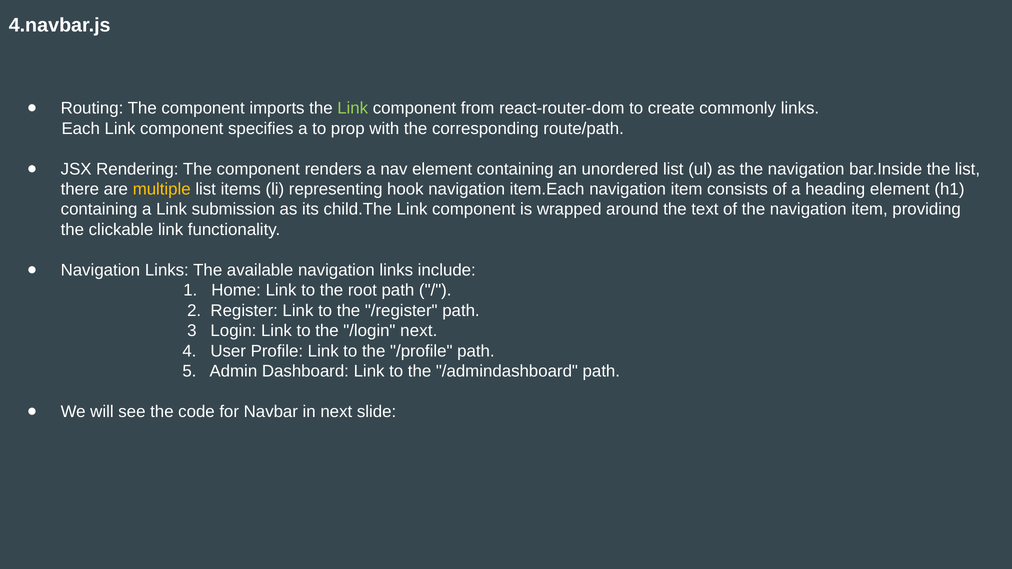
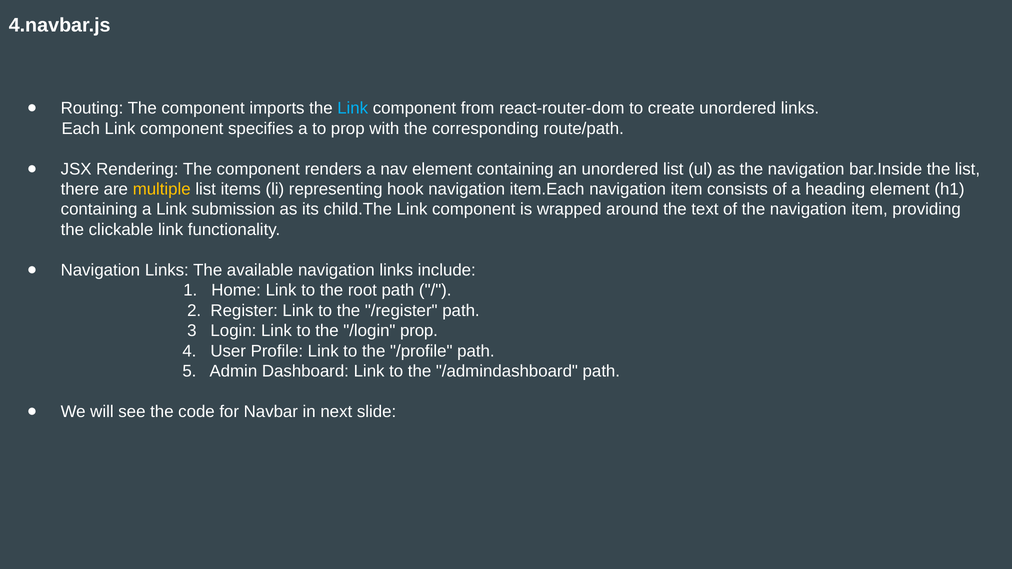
Link colour: light green -> light blue (353, 108)
create commonly: commonly -> unordered (738, 108)
/login next: next -> prop (419, 331)
